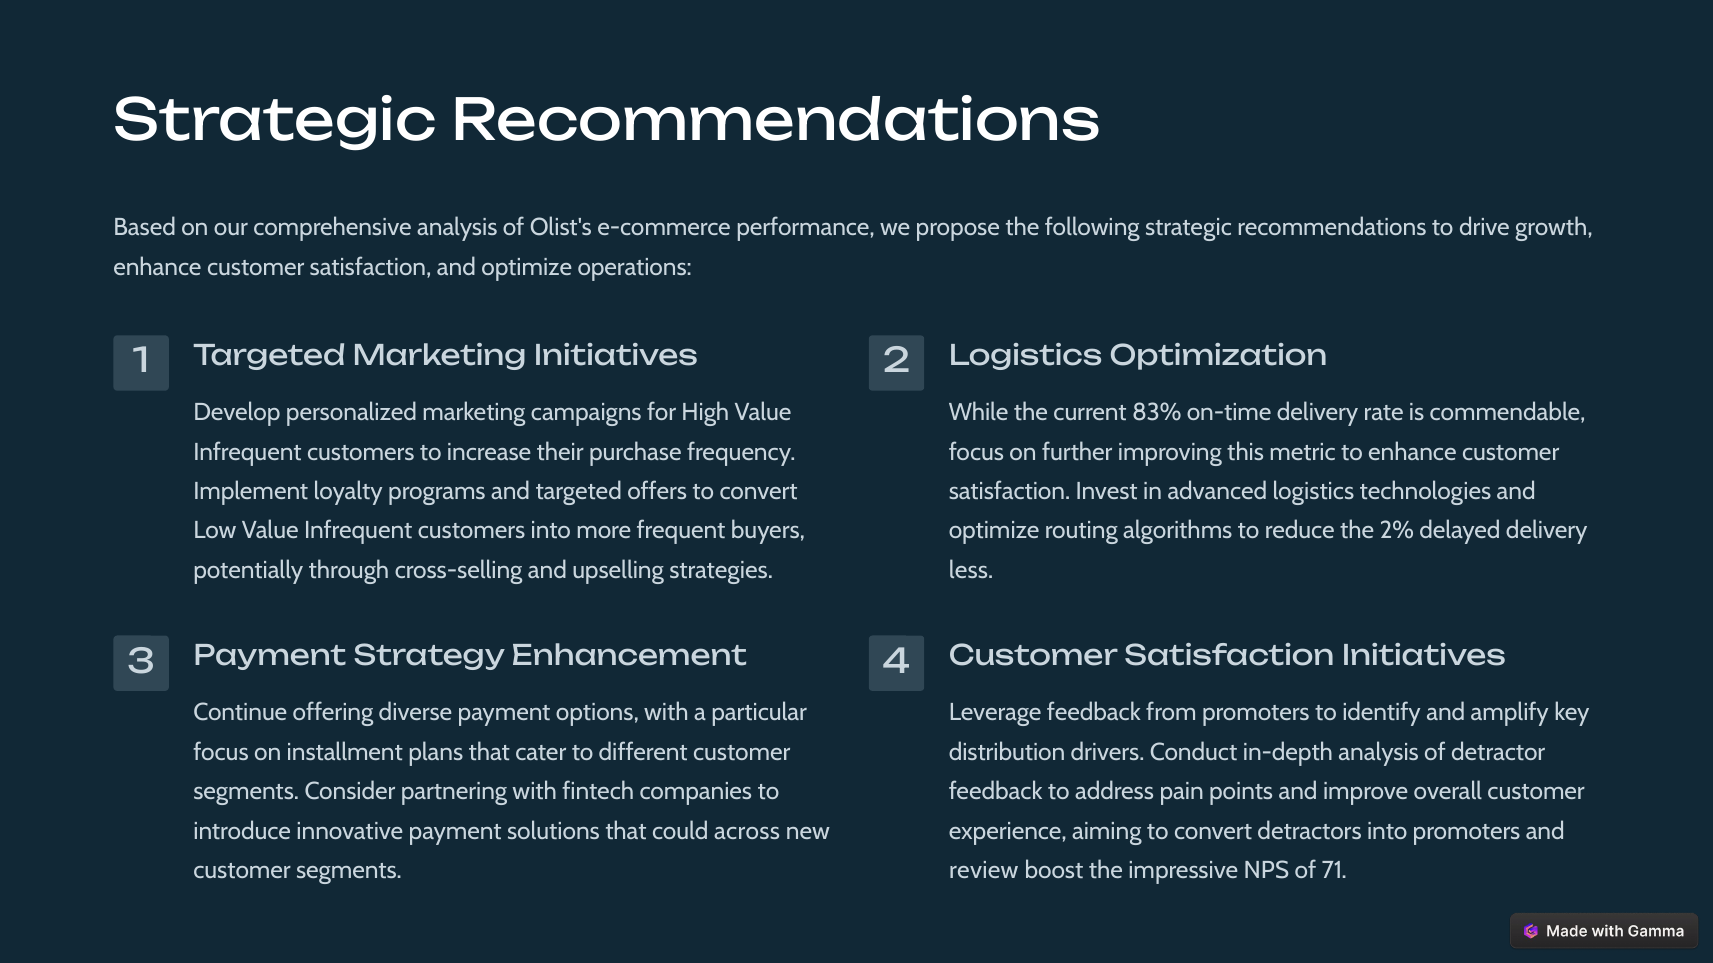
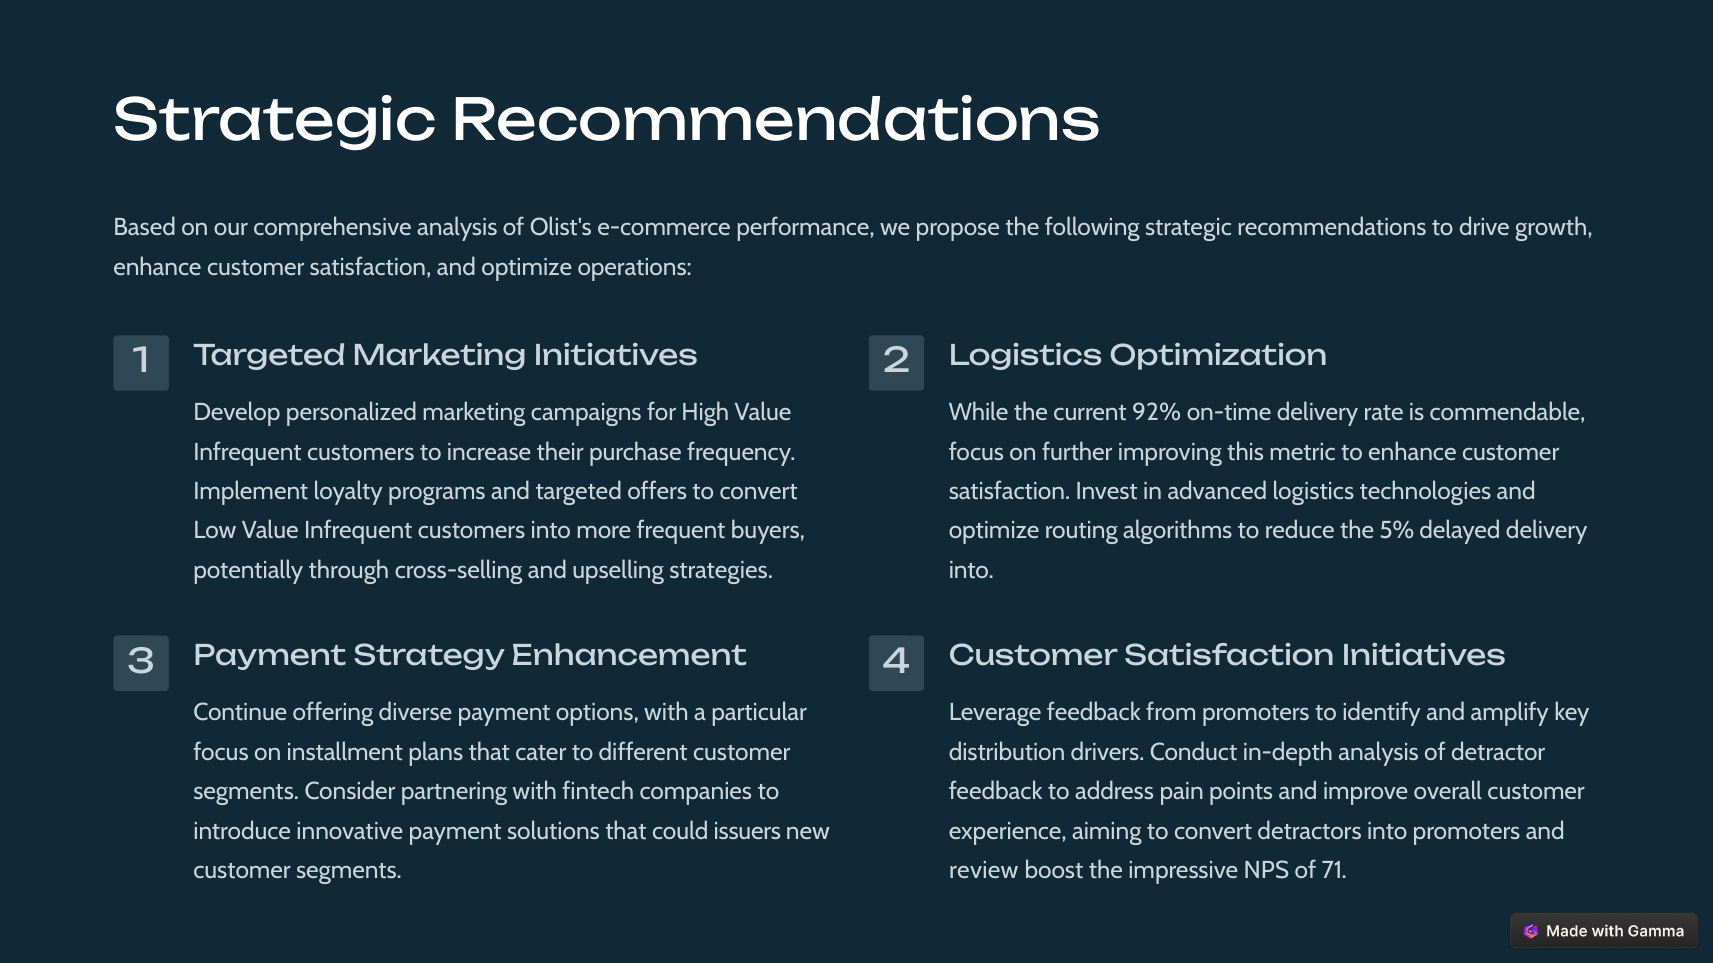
83%: 83% -> 92% (1157, 413)
2%: 2% -> 5% (1397, 531)
less: less -> into (971, 571)
across: across -> issuers (747, 832)
